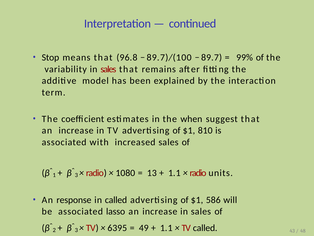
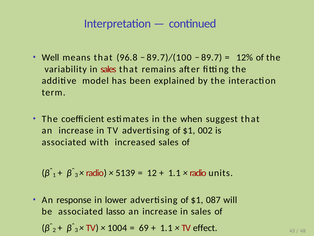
Stop: Stop -> Well (50, 57)
99%: 99% -> 12% (245, 57)
810: 810 -> 002 (205, 130)
1080: 1080 -> 5139 (125, 173)
13: 13 -> 12 (152, 173)
in called: called -> lower (116, 200)
586: 586 -> 087 (213, 200)
6395: 6395 -> 1004 (117, 228)
49: 49 -> 69 (144, 228)
TV called: called -> effect (205, 228)
